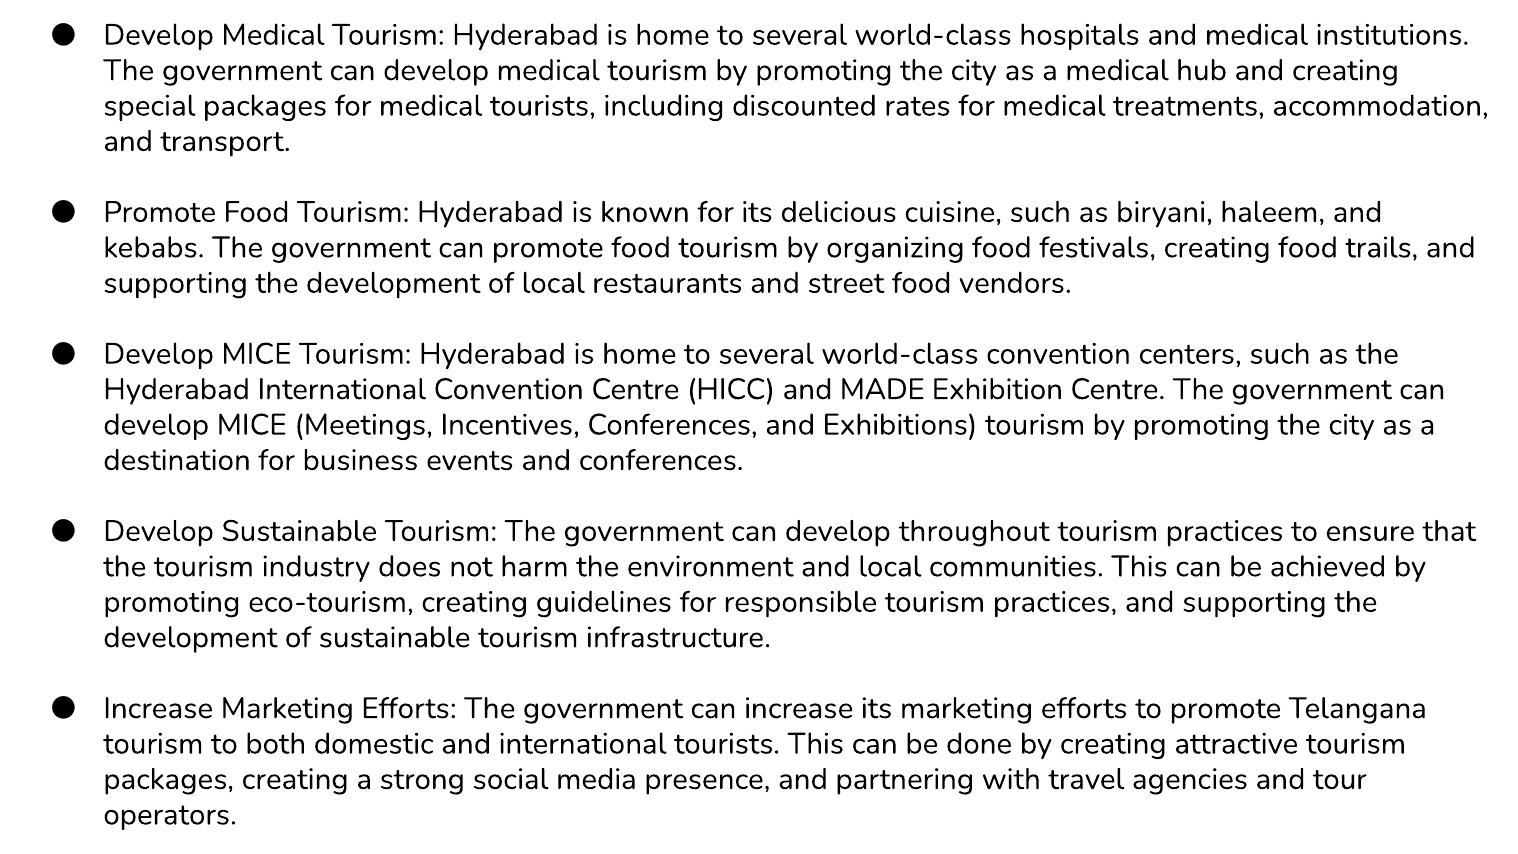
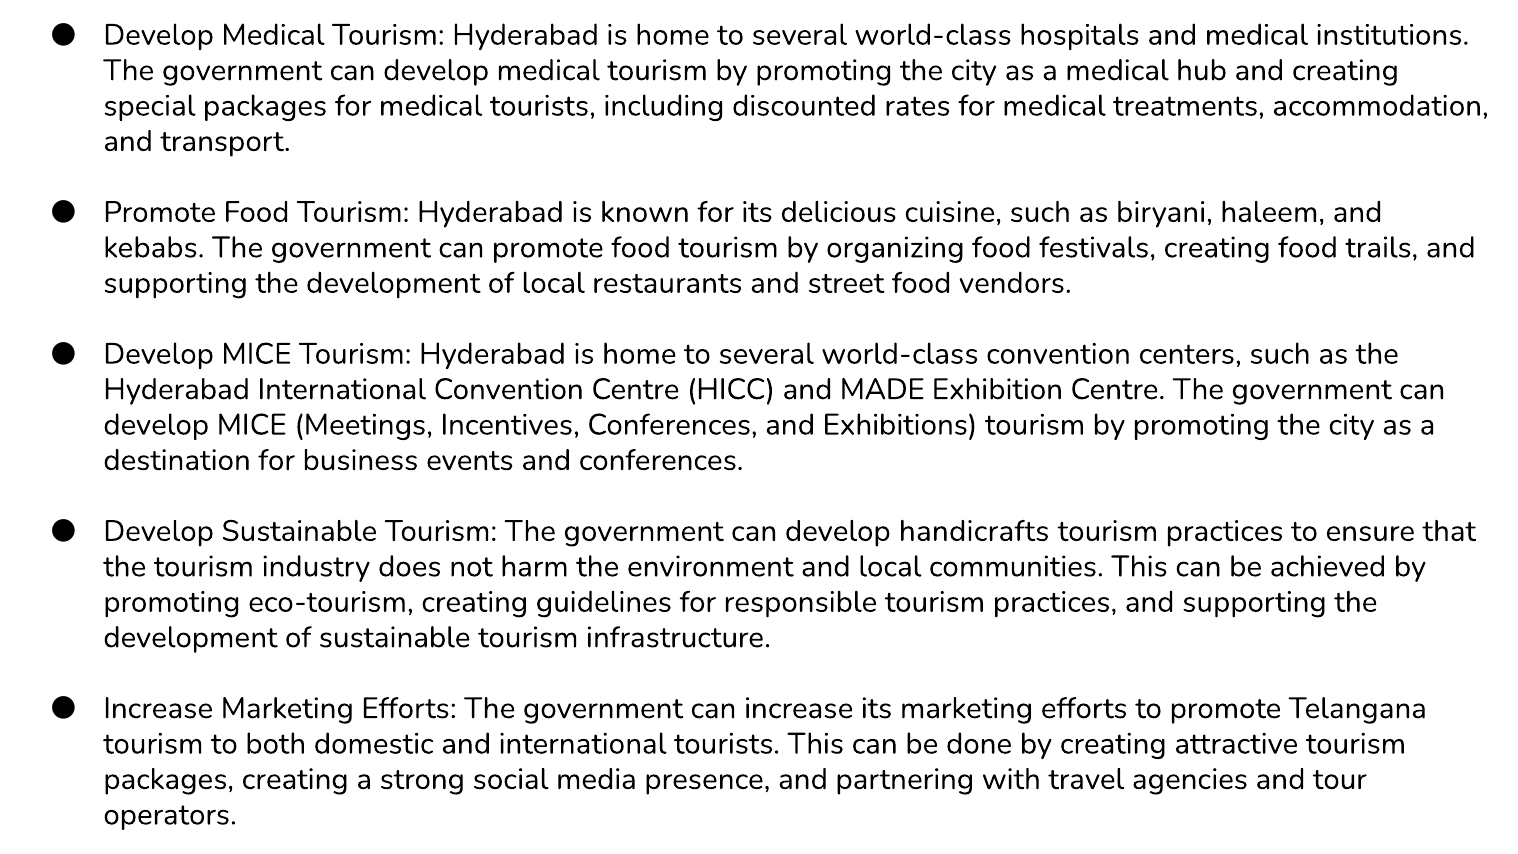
throughout: throughout -> handicrafts (974, 531)
